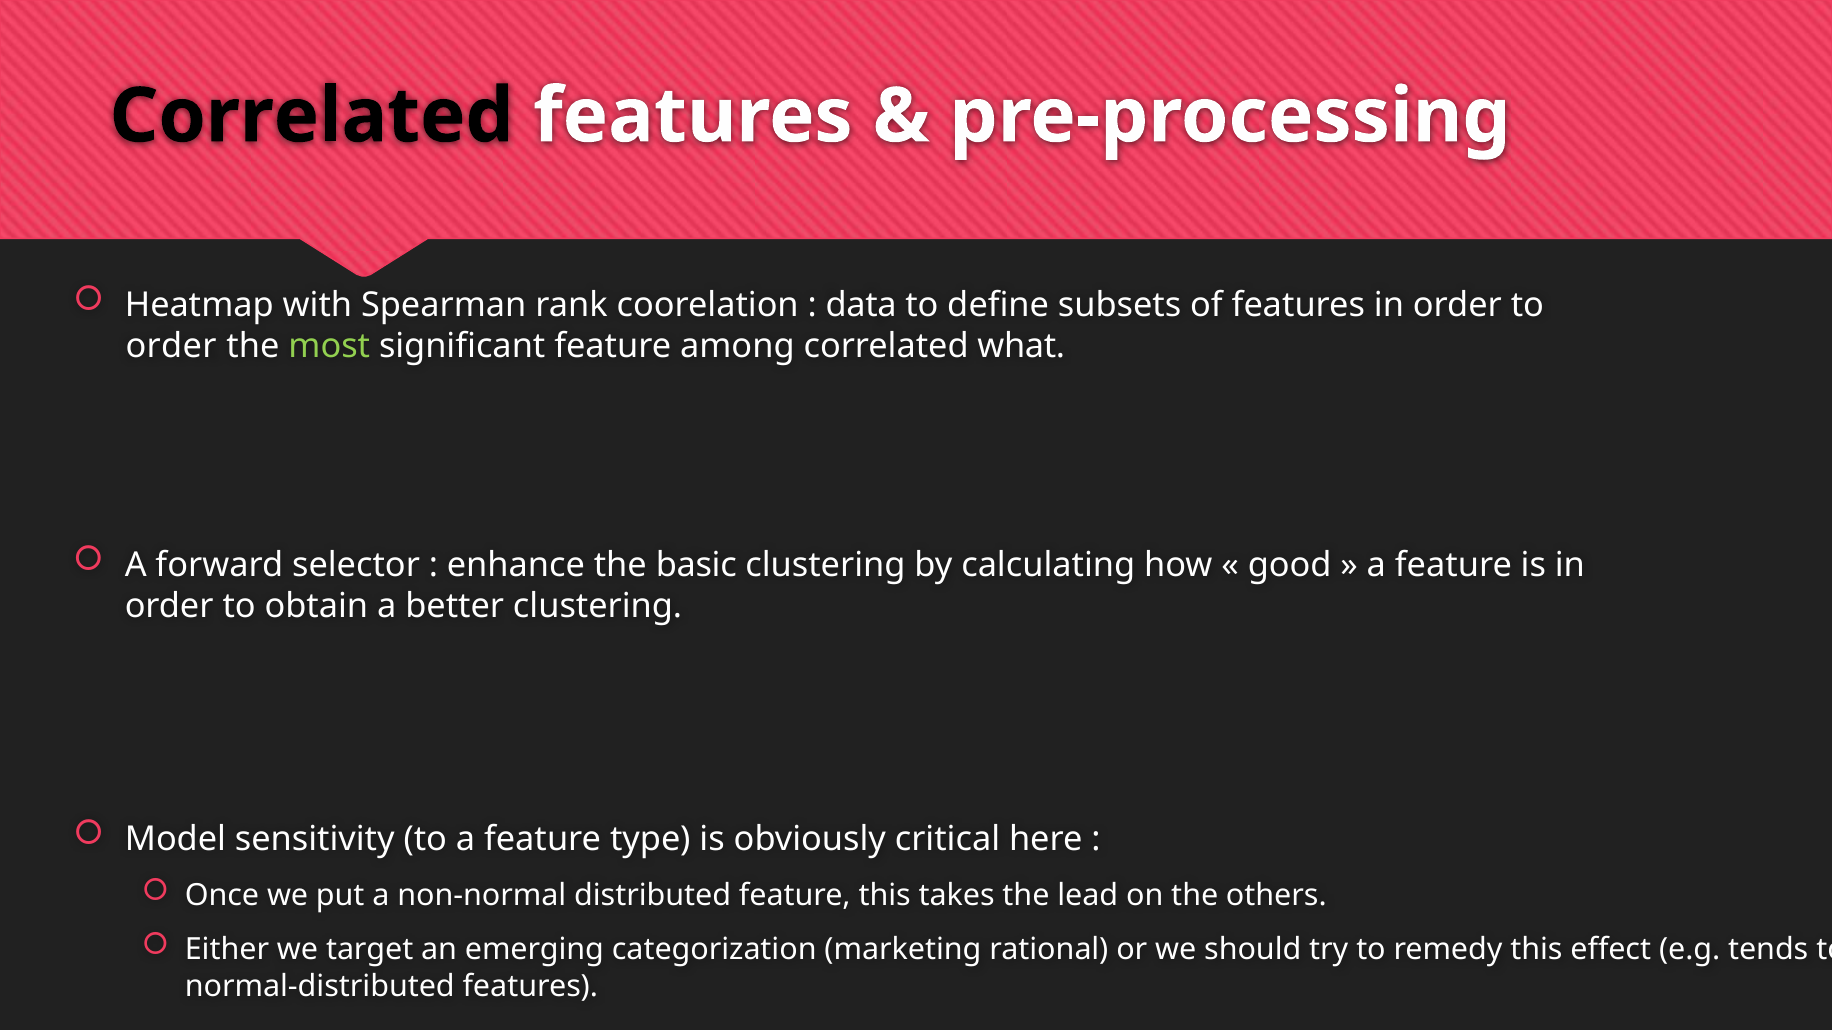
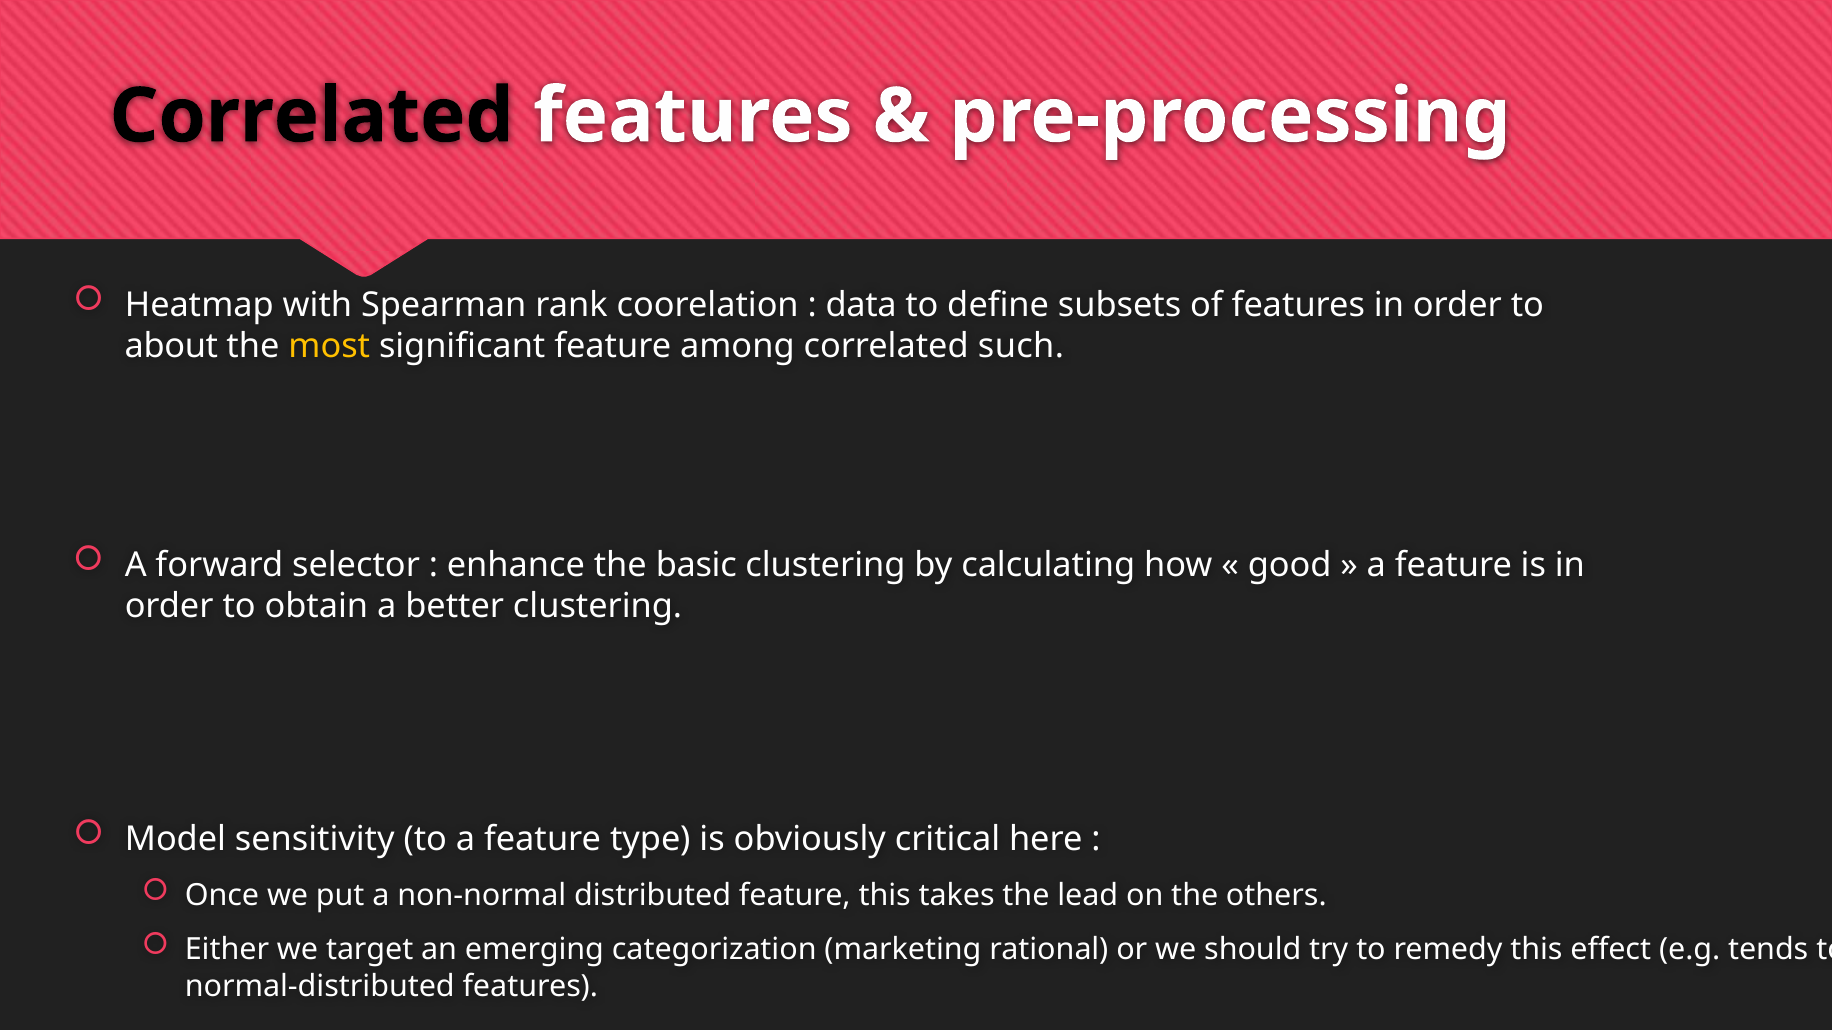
order: order -> about (171, 346)
most colour: light green -> yellow (329, 346)
what: what -> such (1021, 346)
